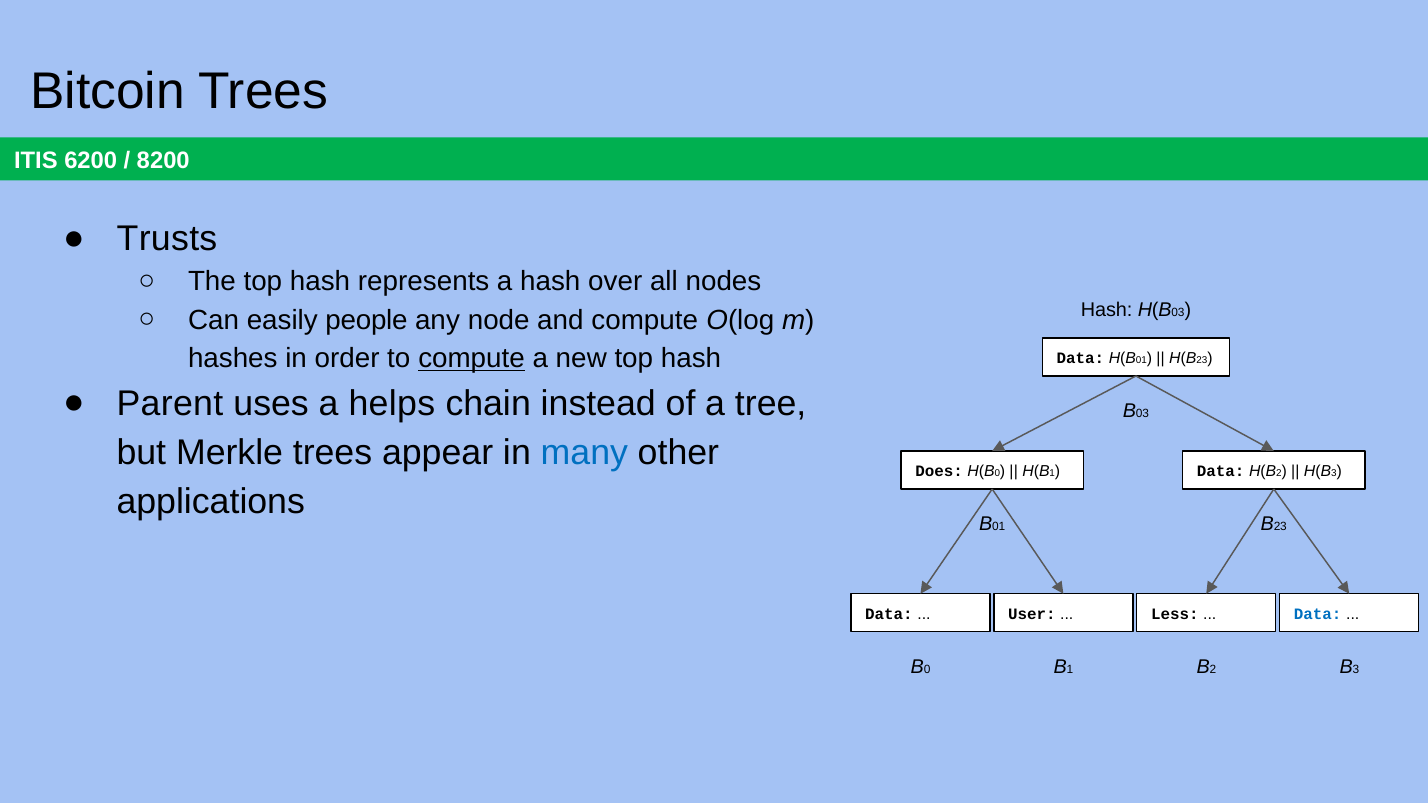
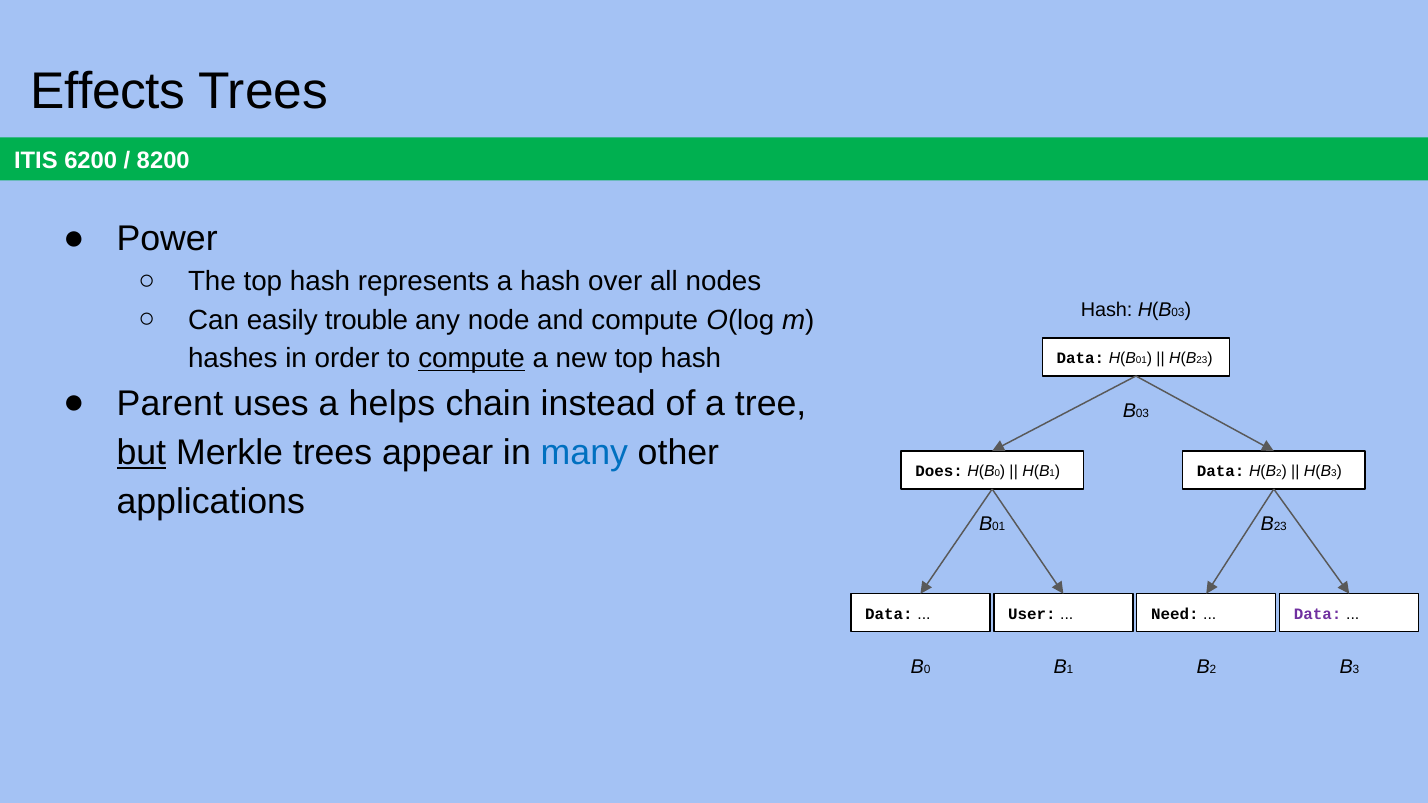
Bitcoin: Bitcoin -> Effects (108, 91)
Trusts: Trusts -> Power (167, 239)
people: people -> trouble (367, 320)
but underline: none -> present (141, 453)
Less: Less -> Need (1175, 614)
Data colour: blue -> purple (1318, 614)
